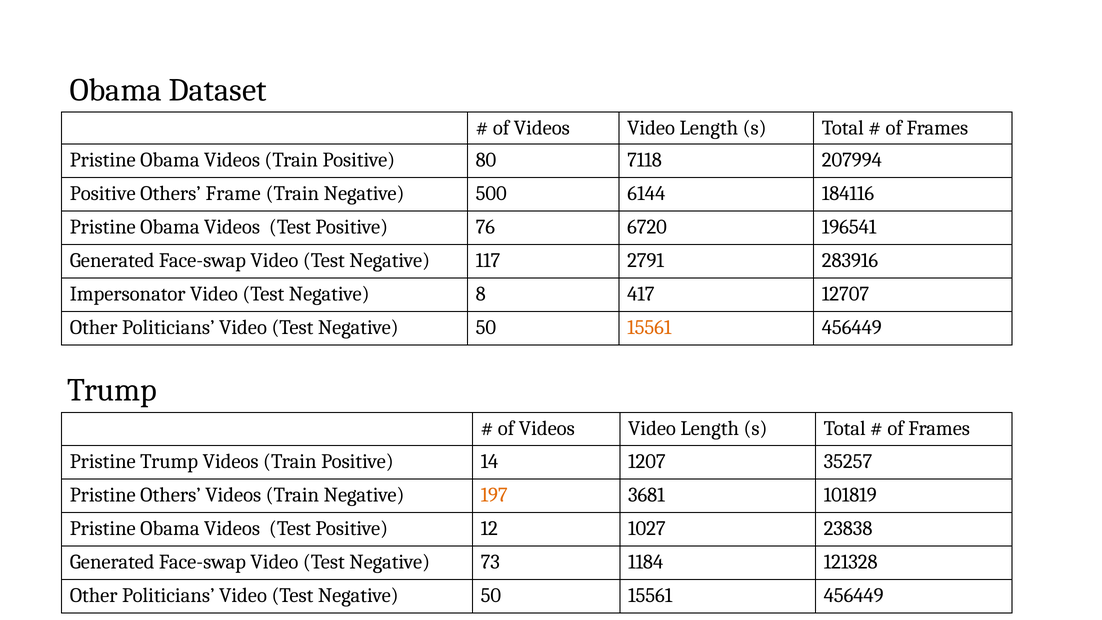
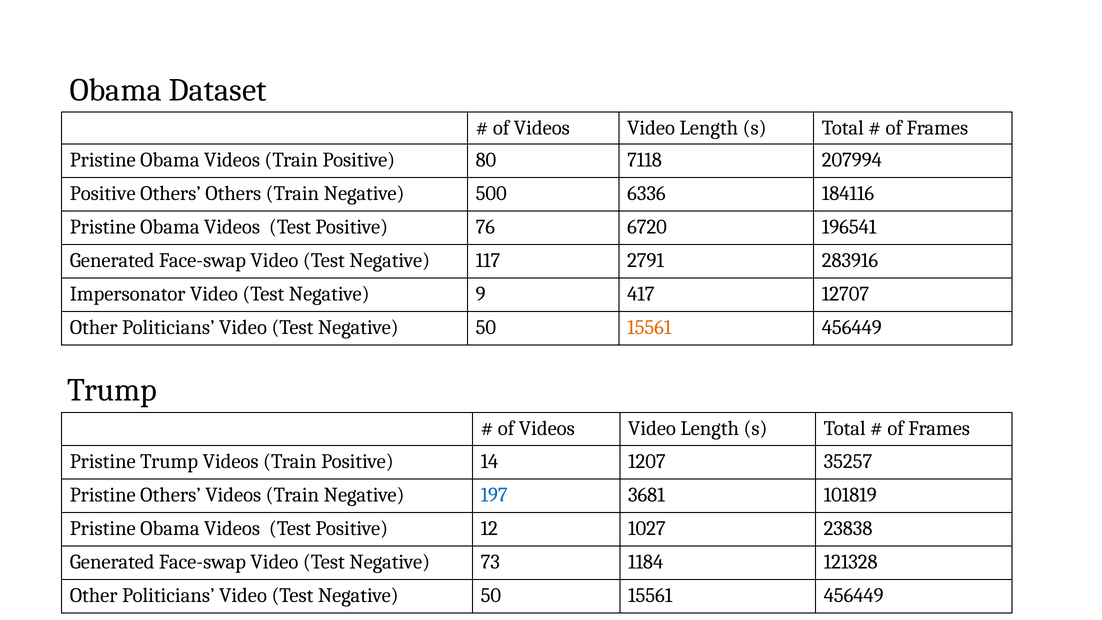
Others Frame: Frame -> Others (233, 193)
6144: 6144 -> 6336 (646, 193)
8: 8 -> 9 (481, 294)
197 colour: orange -> blue (494, 495)
